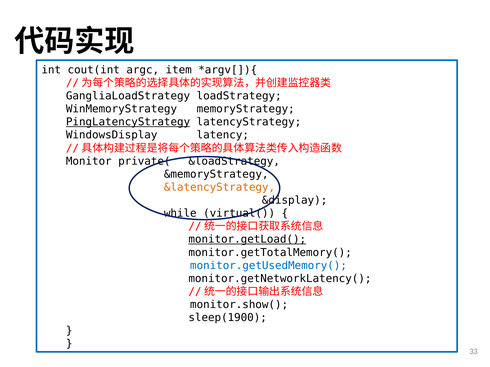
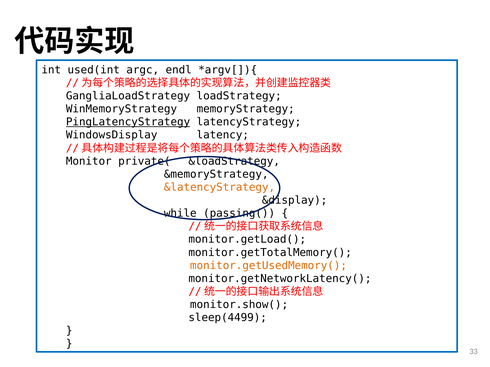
cout(int: cout(int -> used(int (94, 70)
item: item -> endl (179, 70)
virtual(: virtual( -> passing( (239, 214)
monitor.getLoad( underline: present -> none (247, 240)
monitor.getUsedMemory( colour: blue -> orange (269, 266)
sleep(1900: sleep(1900 -> sleep(4499 (228, 318)
